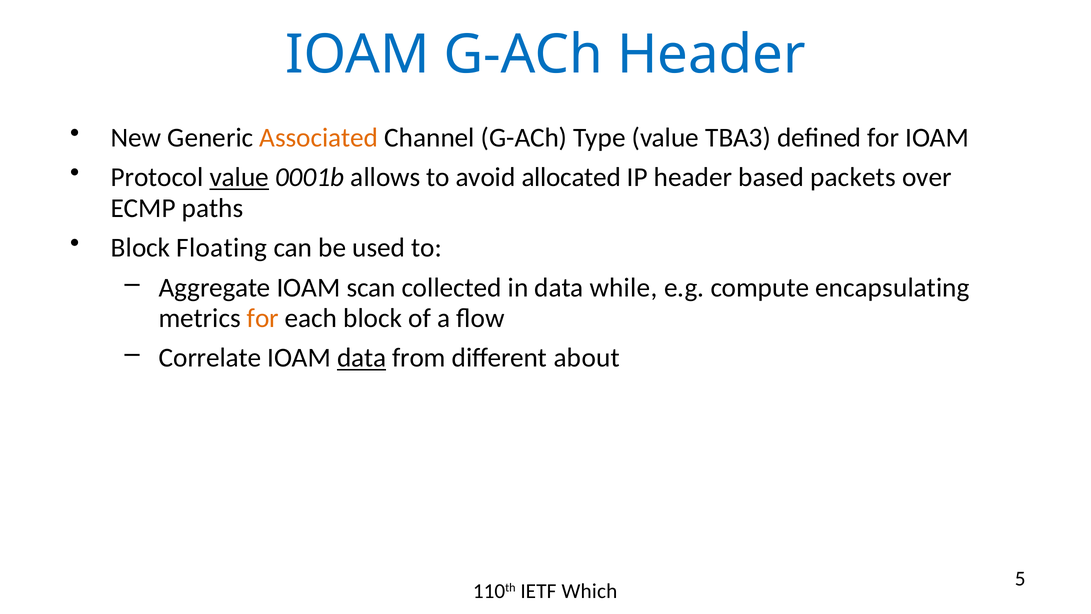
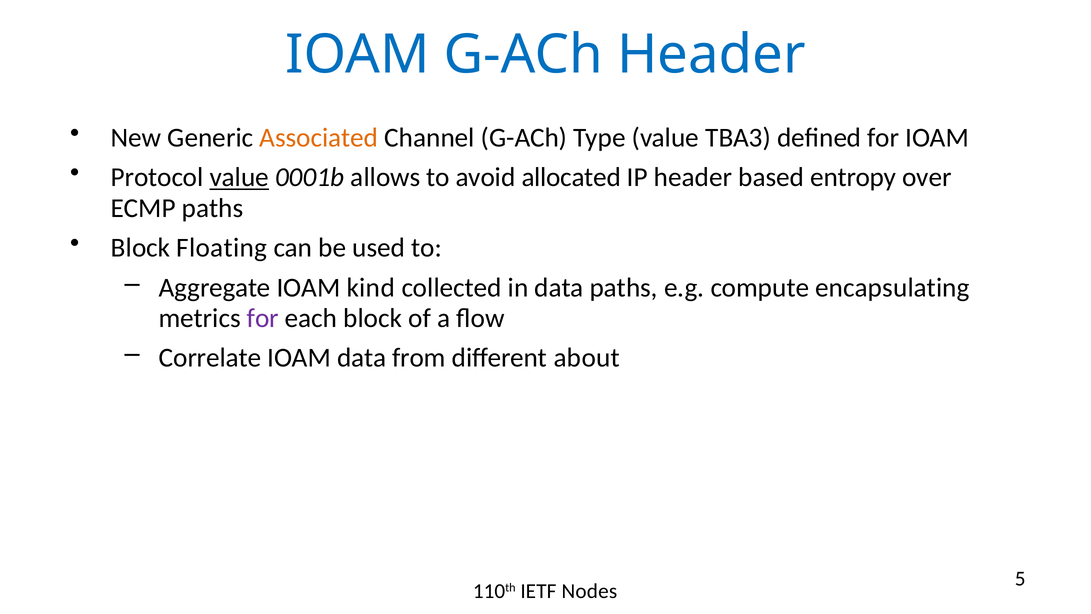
packets: packets -> entropy (853, 177)
scan: scan -> kind (371, 287)
data while: while -> paths (624, 287)
for colour: orange -> purple (263, 318)
data underline: present -> none (362, 358)
Which: Which -> Nodes (589, 591)
